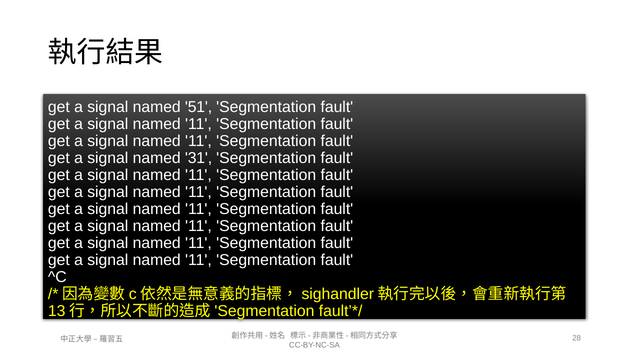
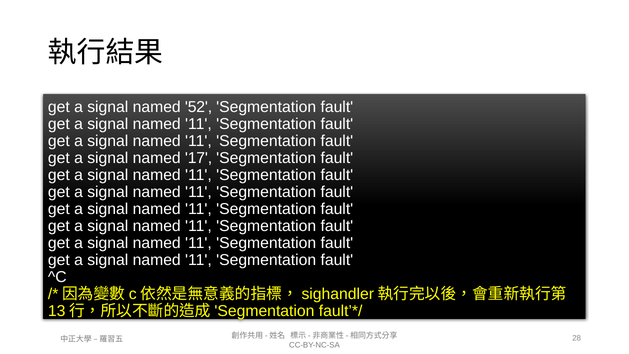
51: 51 -> 52 (199, 107)
31: 31 -> 17 (199, 158)
